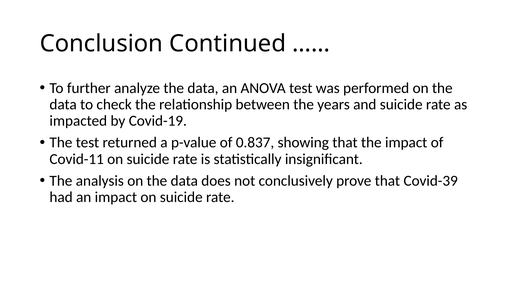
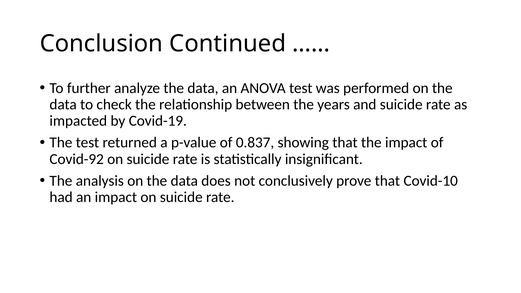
Covid-11: Covid-11 -> Covid-92 (77, 159)
Covid-39: Covid-39 -> Covid-10 (431, 181)
